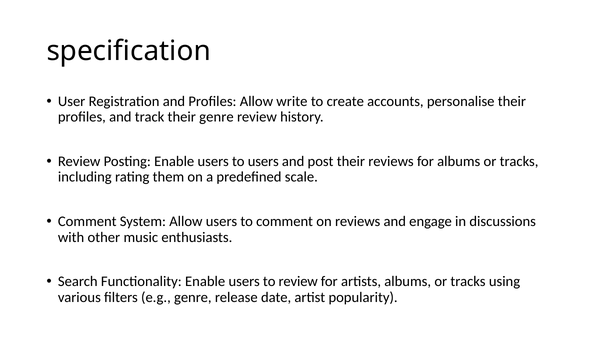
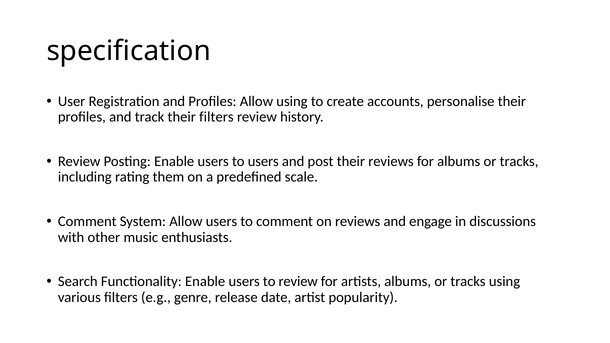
Allow write: write -> using (292, 101)
their genre: genre -> filters (216, 117)
